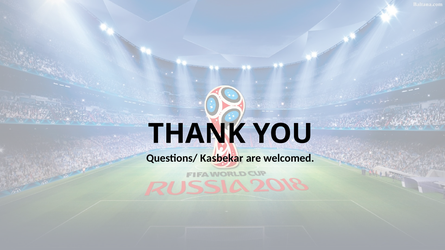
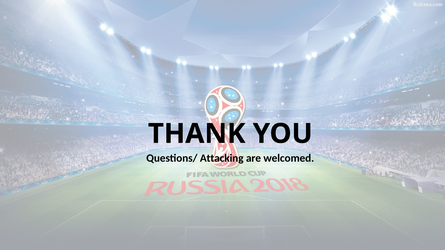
Kasbekar: Kasbekar -> Attacking (222, 158)
